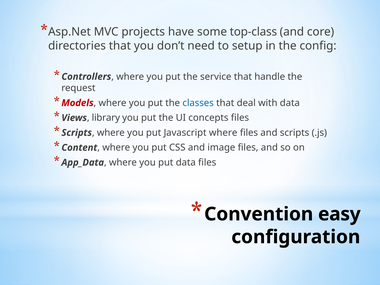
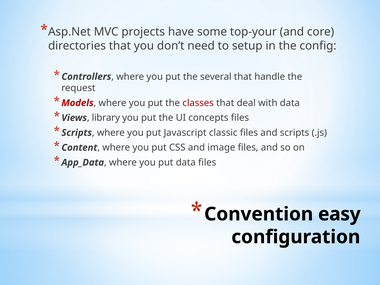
top-class: top-class -> top-your (253, 32)
service: service -> several (216, 77)
classes colour: blue -> red (198, 103)
Javascript where: where -> classic (223, 133)
